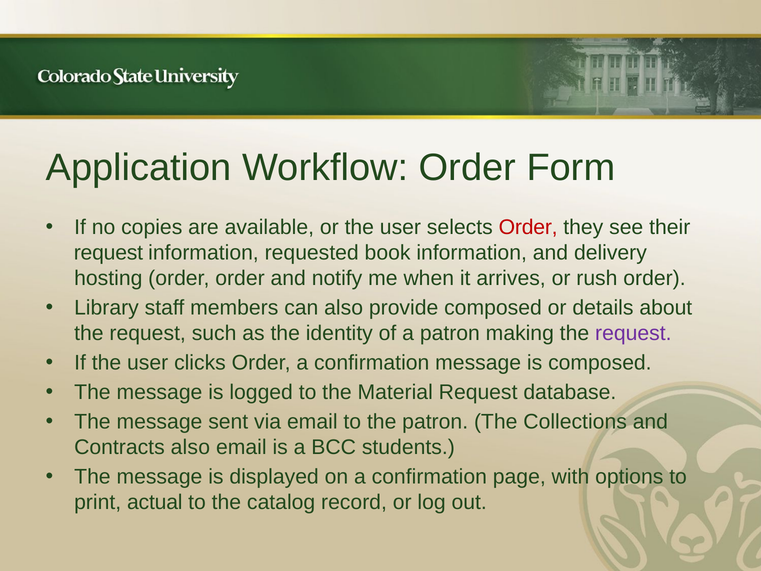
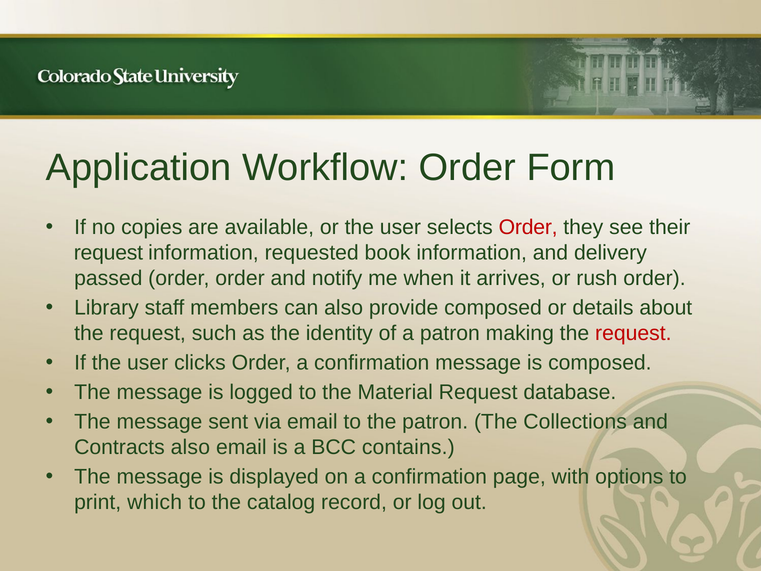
hosting: hosting -> passed (108, 278)
request colour: purple -> red (633, 333)
students: students -> contains (408, 447)
actual: actual -> which (155, 502)
